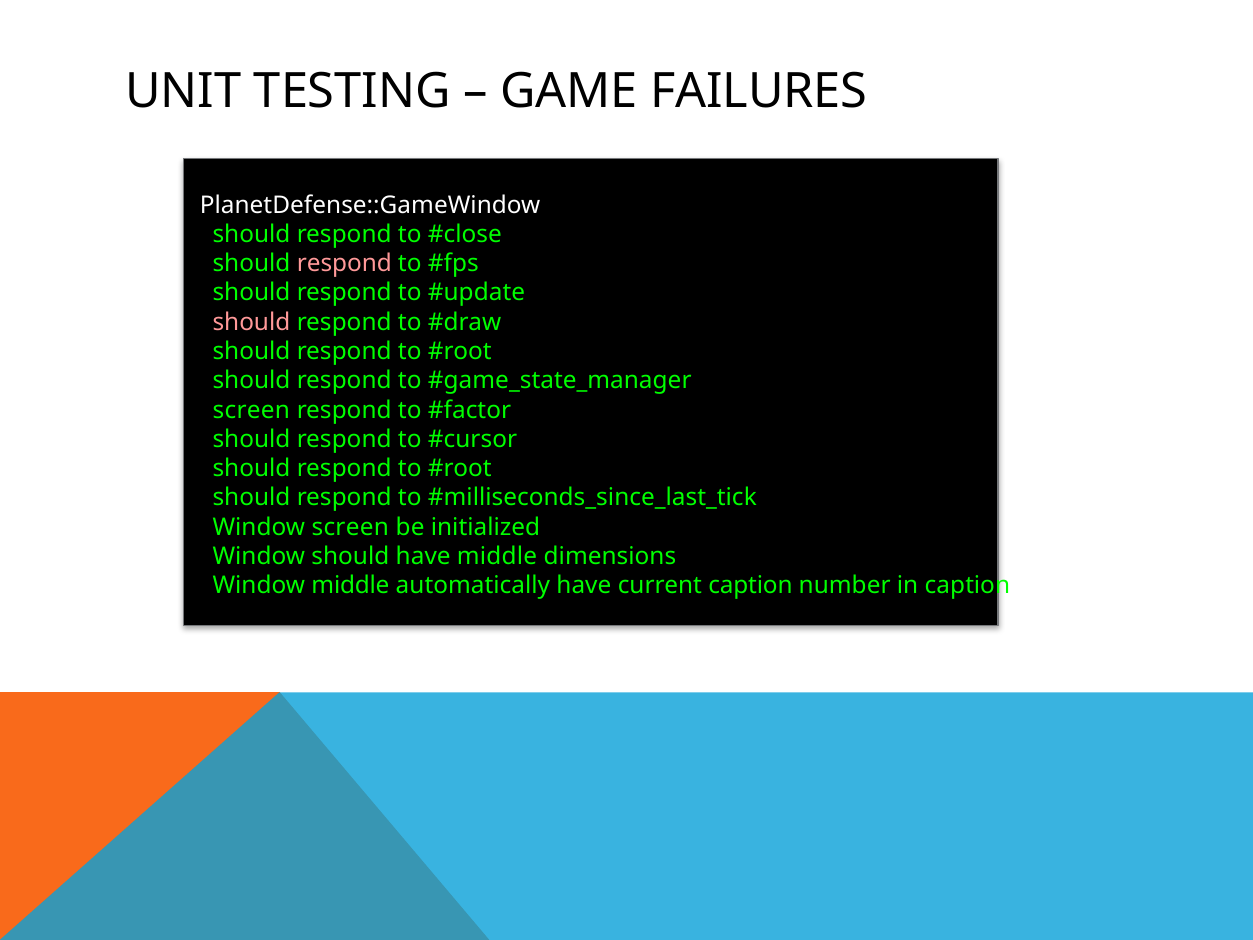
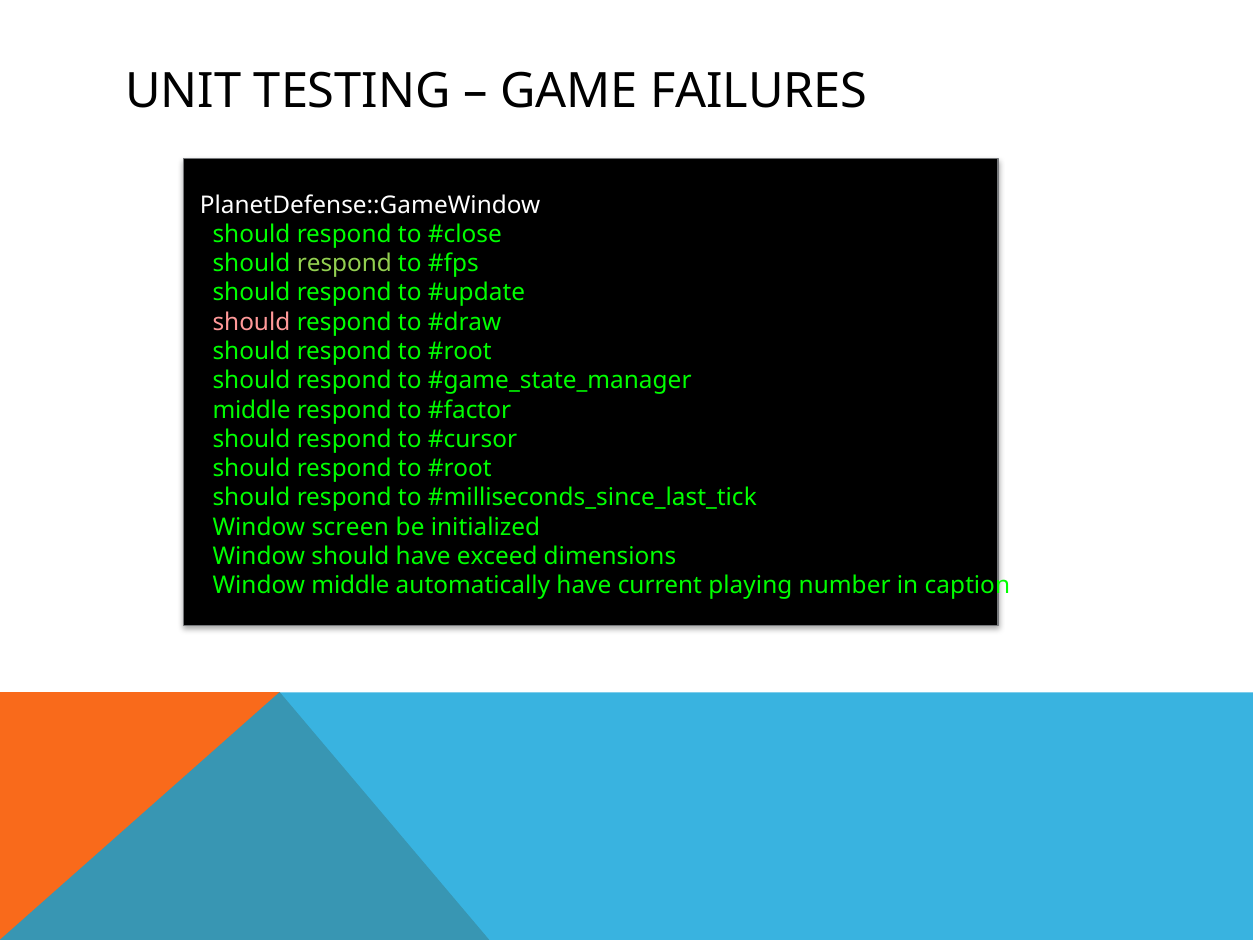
respond colour: pink -> light green (344, 264)
screen: screen -> middle (252, 410)
have middle: middle -> exceed (497, 556)
current caption: caption -> playing (750, 585)
